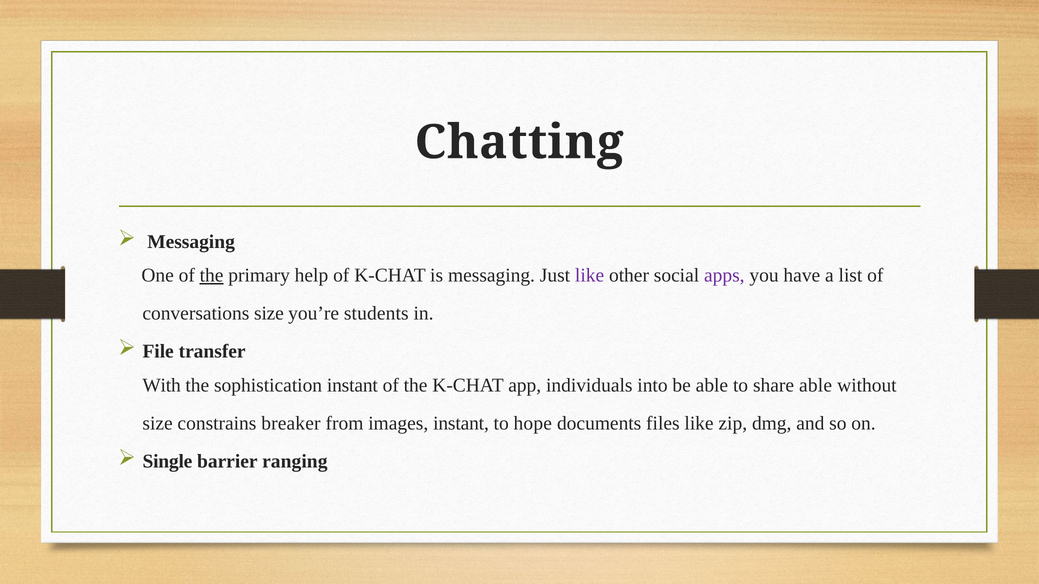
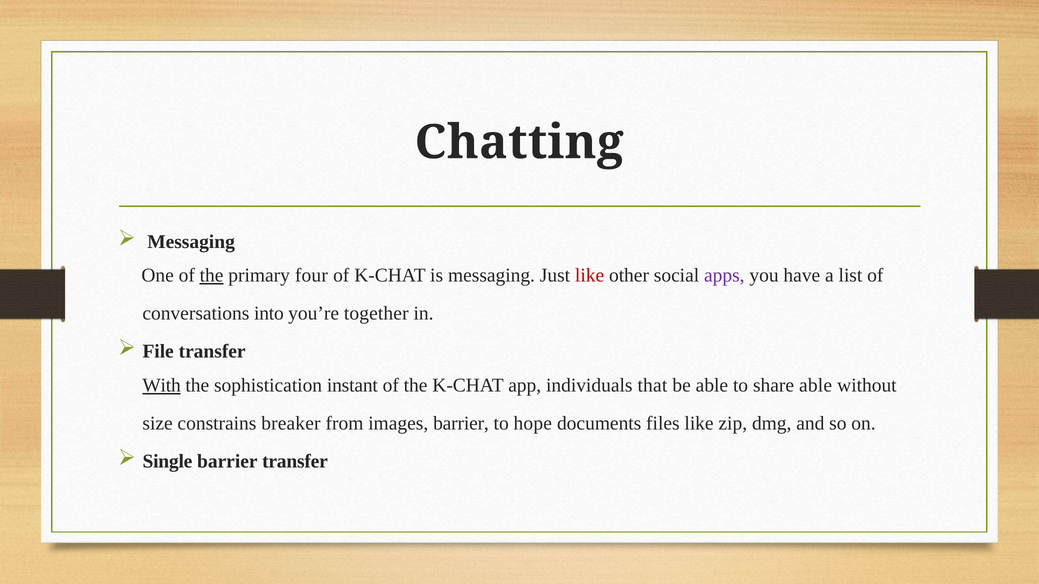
help: help -> four (311, 276)
like colour: purple -> red (590, 276)
conversations size: size -> into (269, 314)
students: students -> together (376, 314)
With underline: none -> present (162, 386)
into: into -> that (652, 386)
images instant: instant -> barrier (461, 424)
barrier ranging: ranging -> transfer (295, 462)
